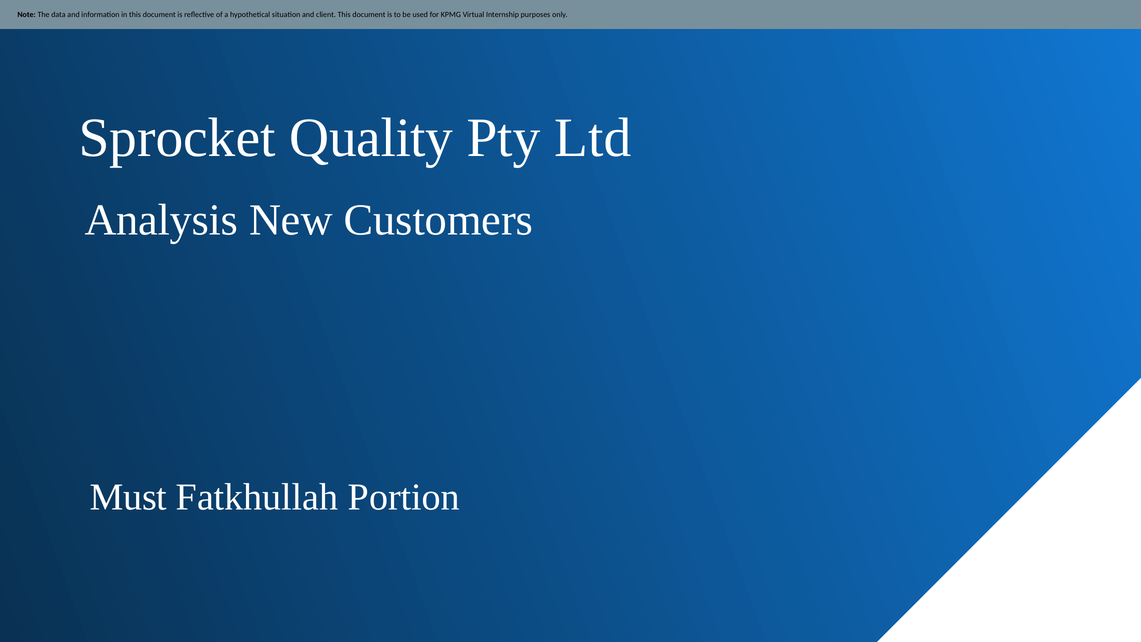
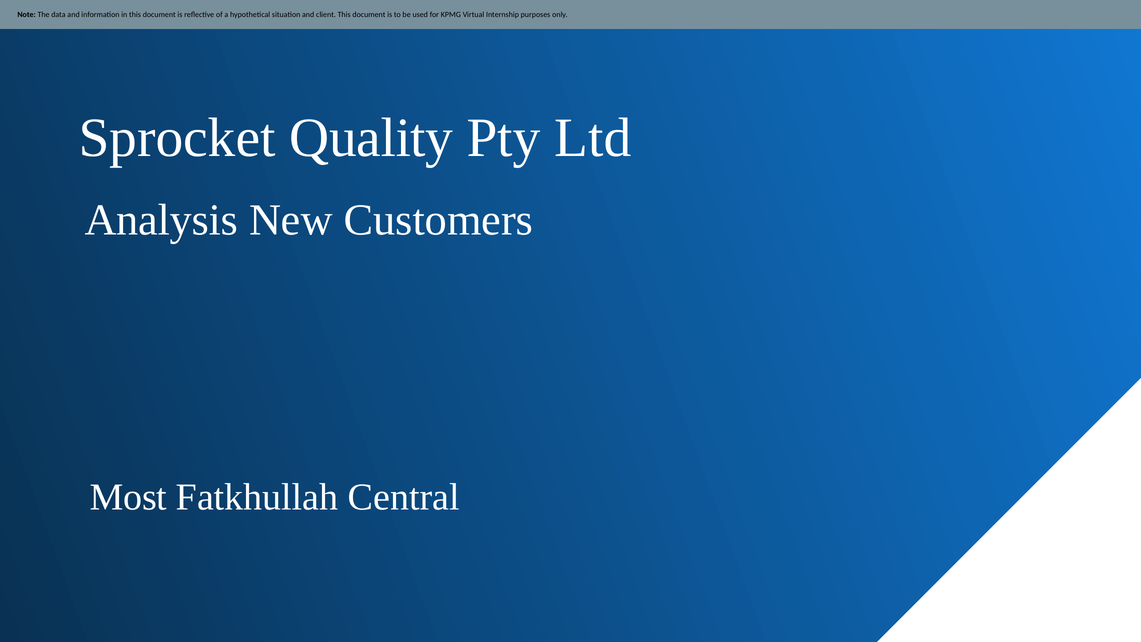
Must: Must -> Most (129, 497)
Portion: Portion -> Central (404, 497)
